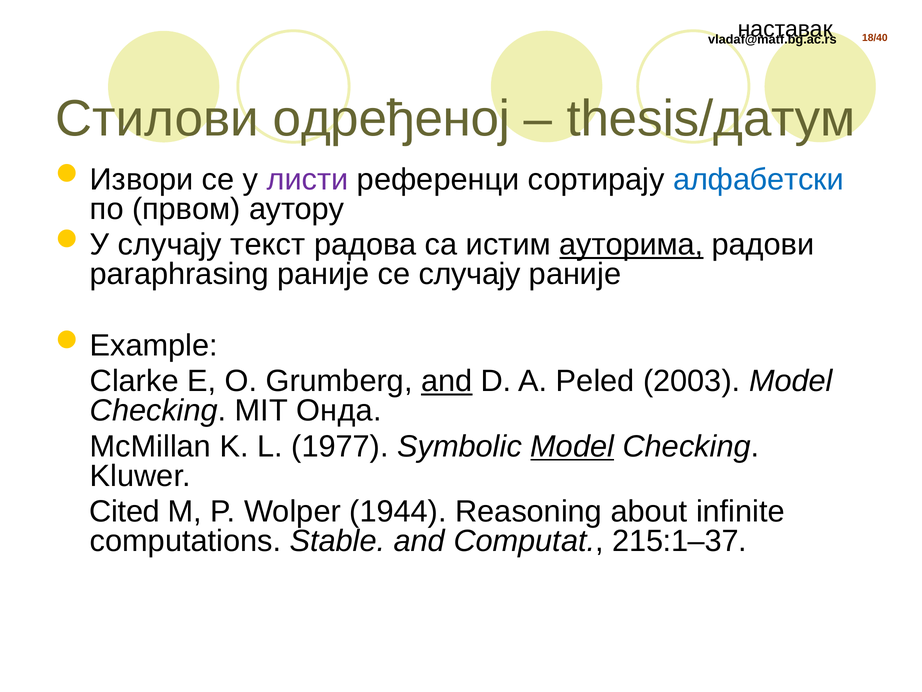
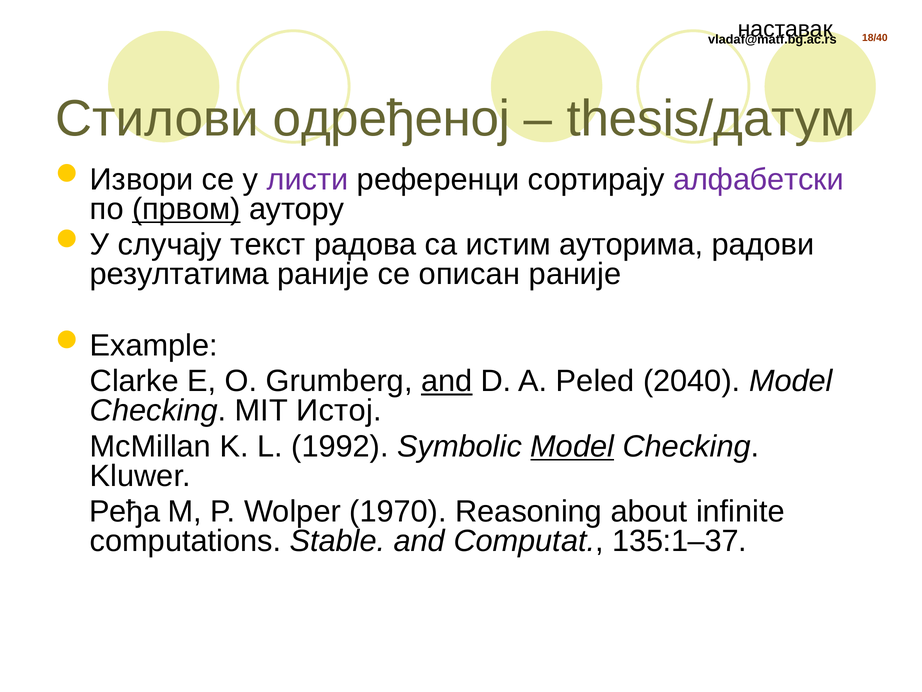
алфабетски colour: blue -> purple (759, 179)
првом underline: none -> present (186, 209)
ауторима underline: present -> none (631, 245)
paraphrasing: paraphrasing -> резултатима (179, 274)
се случају: случају -> описан (470, 274)
2003: 2003 -> 2040 (692, 381)
Онда: Онда -> Истој (339, 410)
1977: 1977 -> 1992 (340, 446)
Cited: Cited -> Ређа (125, 511)
1944: 1944 -> 1970 (398, 511)
215:1–37: 215:1–37 -> 135:1–37 (680, 541)
